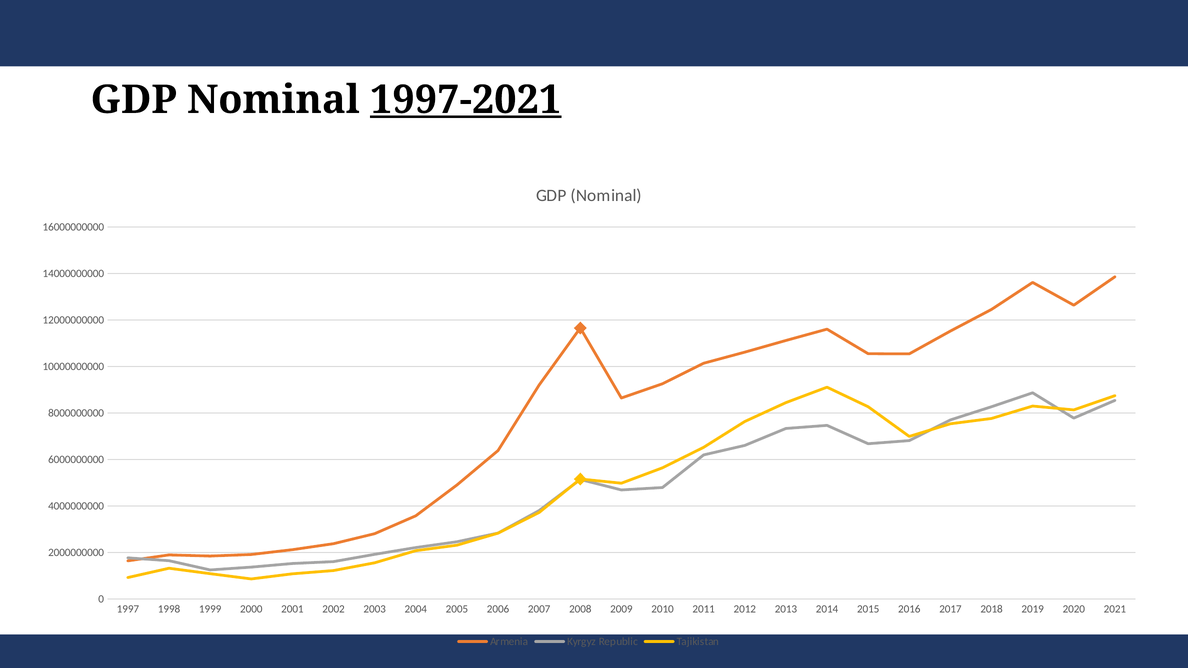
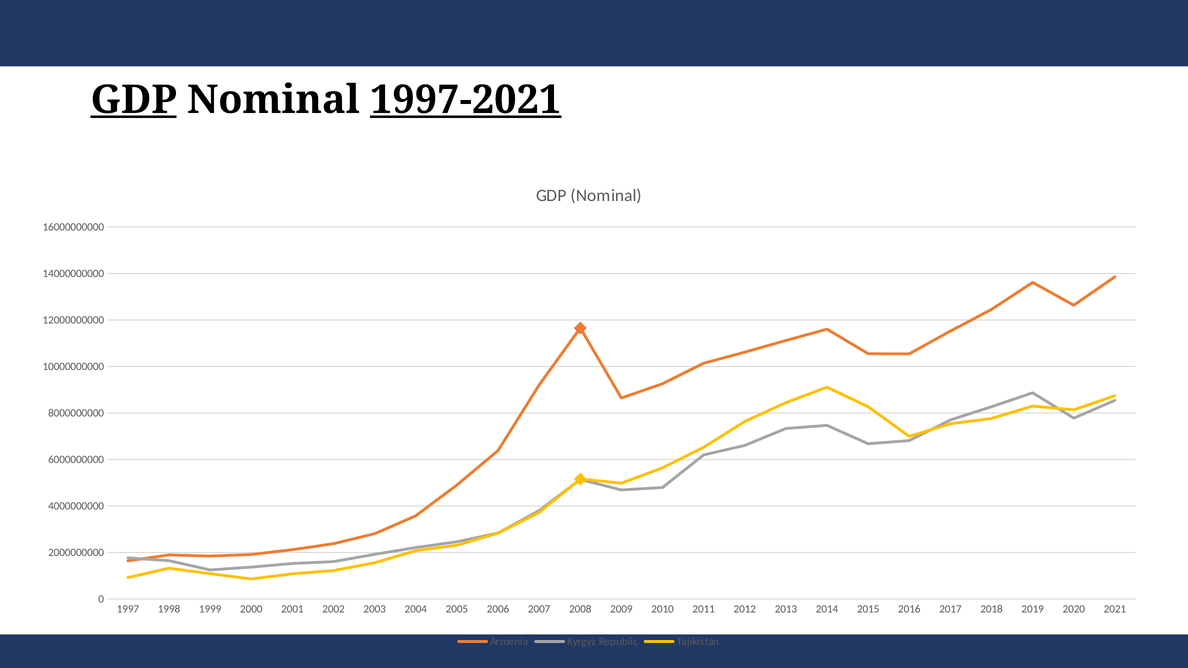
GDP underline: none -> present (134, 100)
